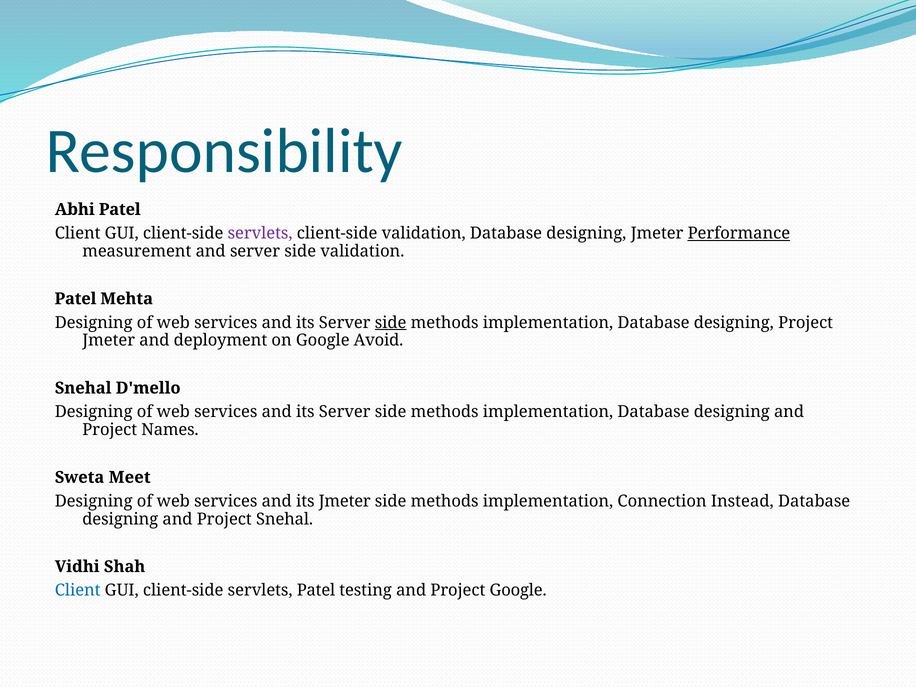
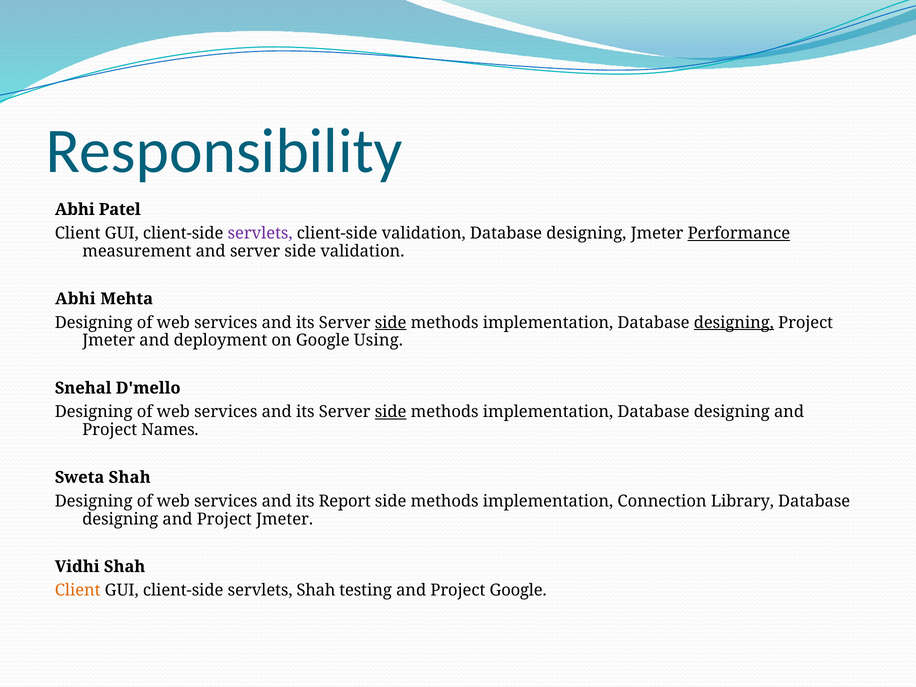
Patel: Patel -> Abhi (75, 299)
designing underline: none -> present (734, 323)
Avoid: Avoid -> Using (378, 340)
side underline: none -> present (391, 412)
Sweta Meet: Meet -> Shah (130, 477)
its Jmeter: Jmeter -> Report (345, 501)
Instead: Instead -> Library (742, 501)
and Project Snehal: Snehal -> Jmeter (285, 519)
Client colour: blue -> orange (78, 590)
servlets Patel: Patel -> Shah (316, 590)
